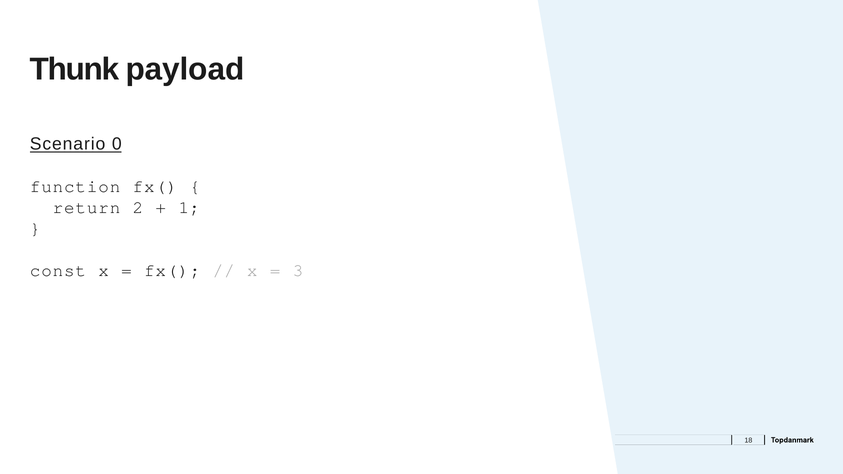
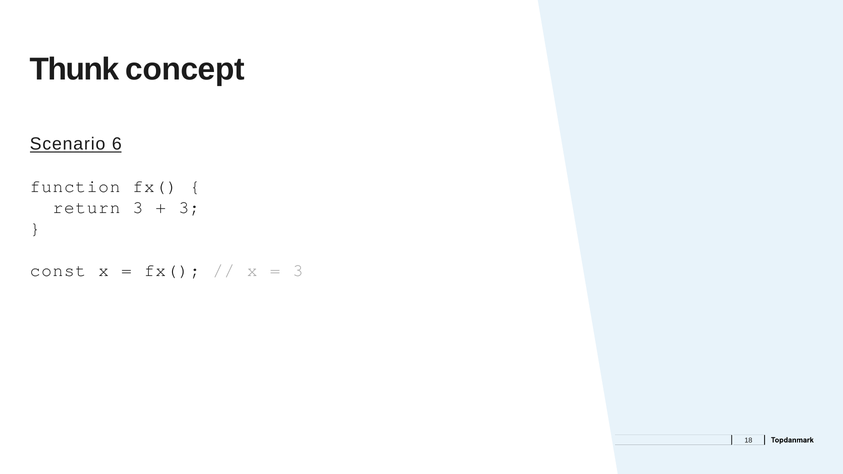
payload: payload -> concept (185, 69)
0: 0 -> 6 (117, 144)
return 2: 2 -> 3 (138, 207)
1: 1 -> 3 (189, 207)
